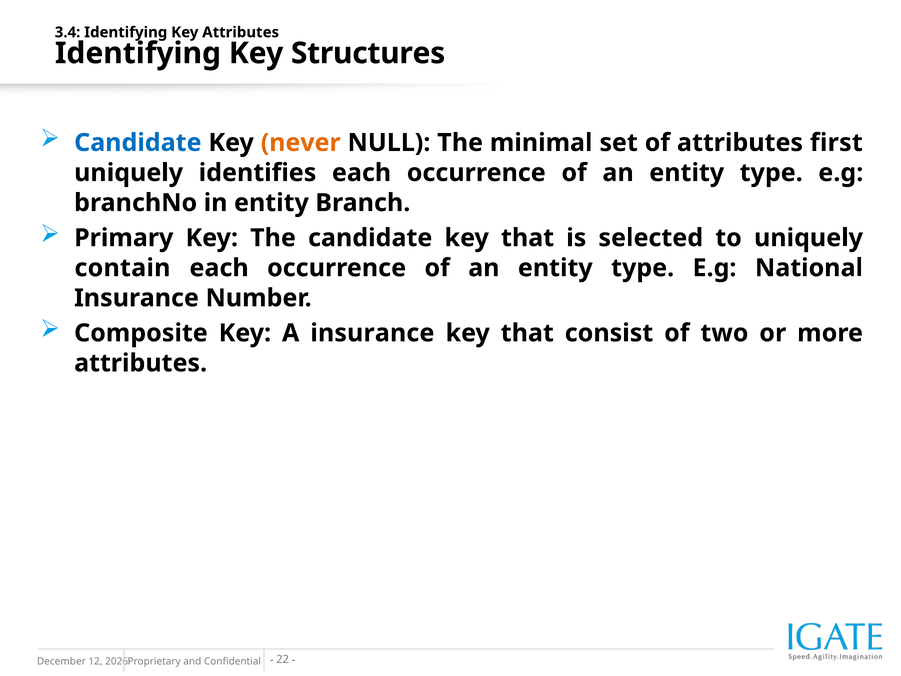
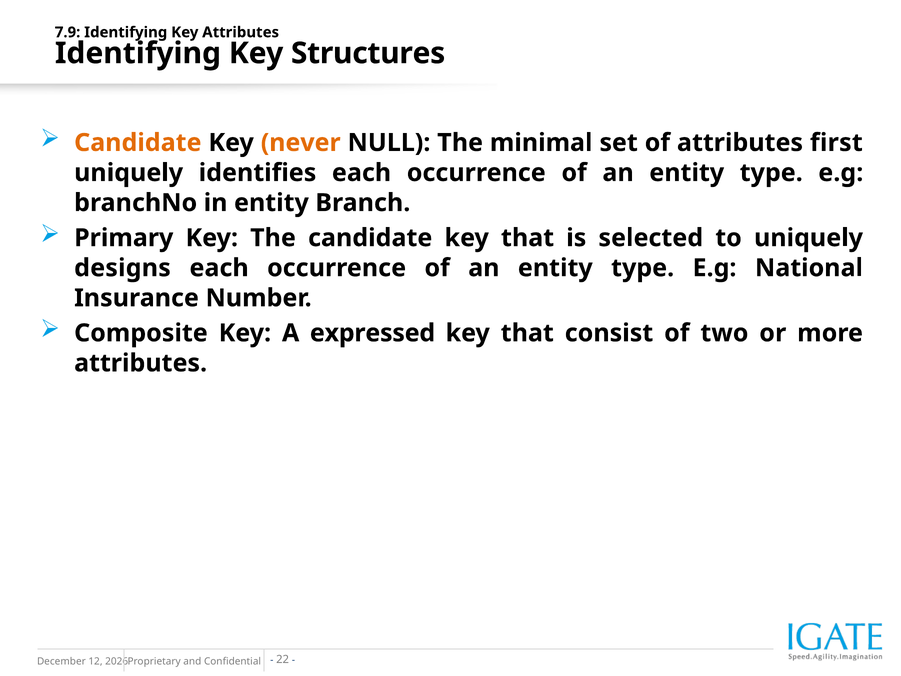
3.4: 3.4 -> 7.9 (68, 32)
Candidate colour: blue -> orange (138, 143)
contain: contain -> designs (122, 268)
A insurance: insurance -> expressed (373, 333)
